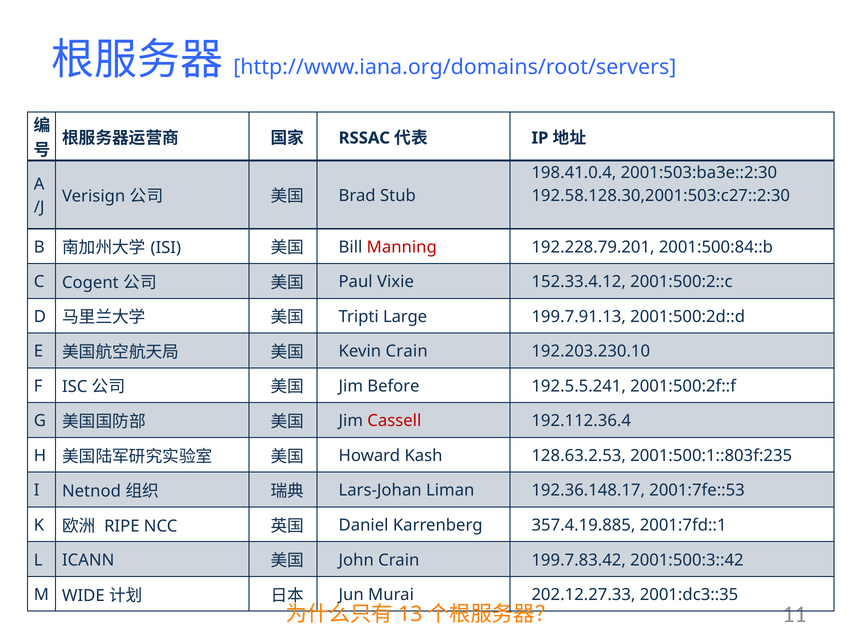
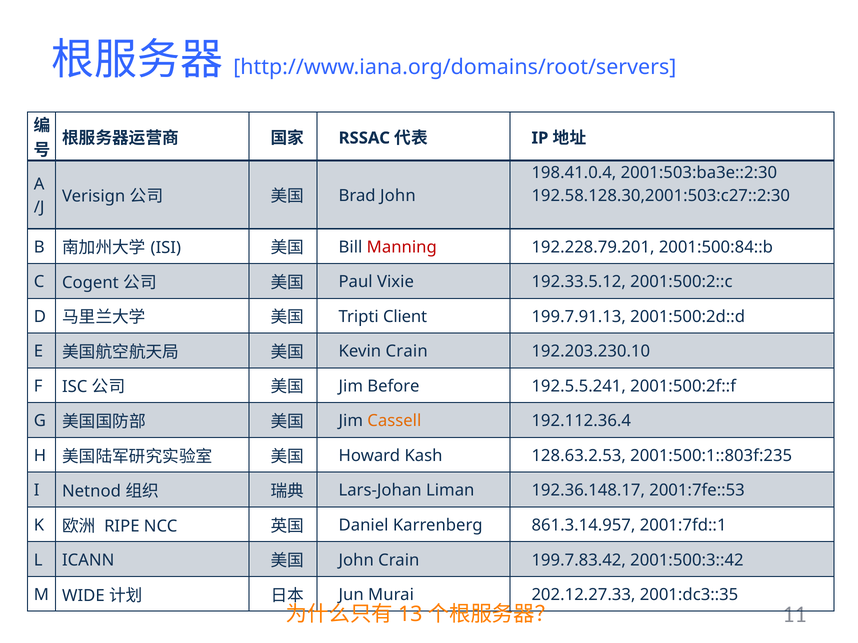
Brad Stub: Stub -> John (398, 196)
152.33.4.12: 152.33.4.12 -> 192.33.5.12 (579, 282)
Large: Large -> Client (405, 317)
Cassell colour: red -> orange (394, 421)
357.4.19.885: 357.4.19.885 -> 861.3.14.957 (583, 526)
